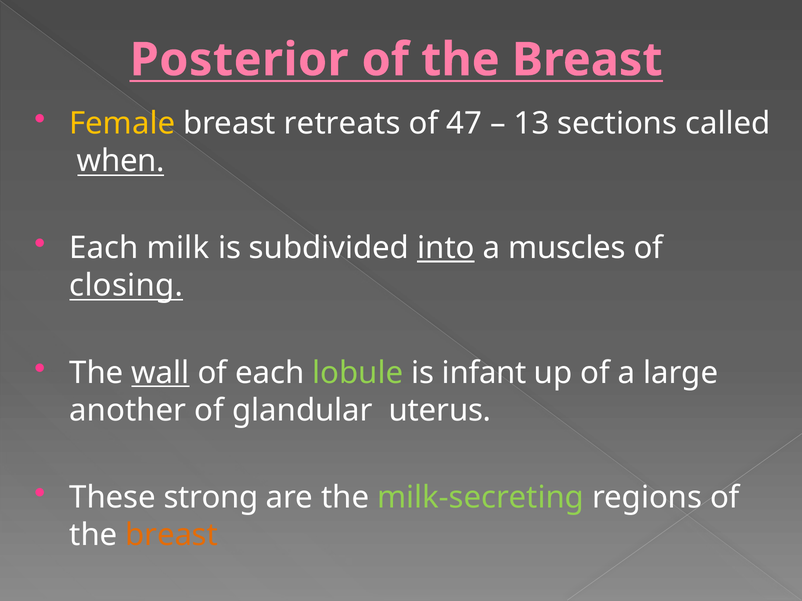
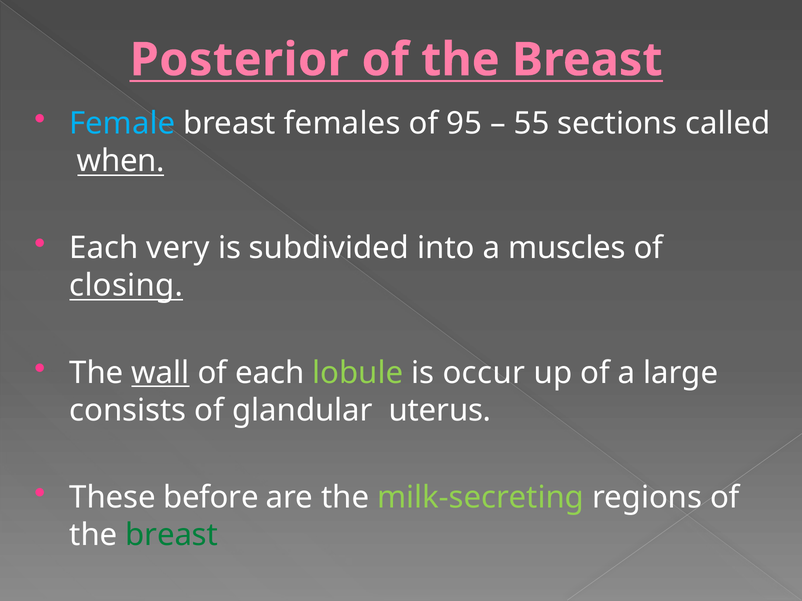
Female colour: yellow -> light blue (122, 123)
retreats: retreats -> females (342, 123)
47: 47 -> 95 (464, 123)
13: 13 -> 55 (532, 123)
milk: milk -> very (178, 248)
into underline: present -> none (446, 248)
infant: infant -> occur (484, 373)
another: another -> consists (128, 411)
strong: strong -> before (211, 498)
breast colour: orange -> green (172, 535)
